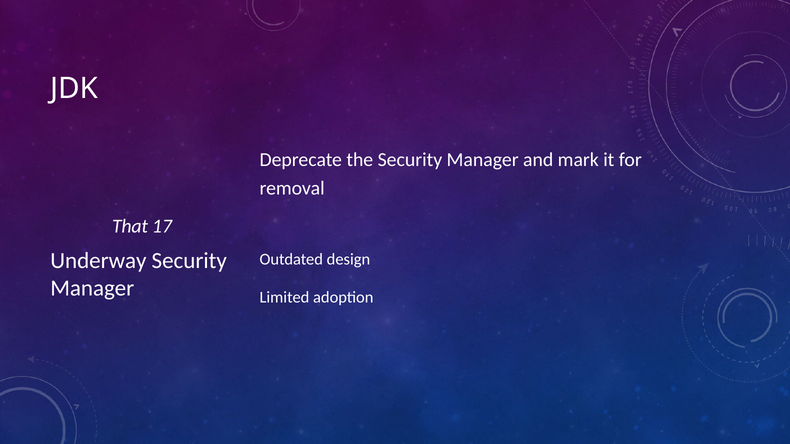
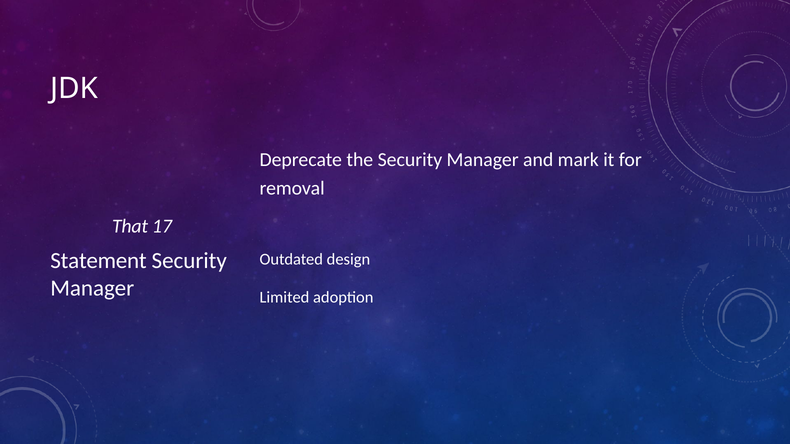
Underway: Underway -> Statement (99, 261)
